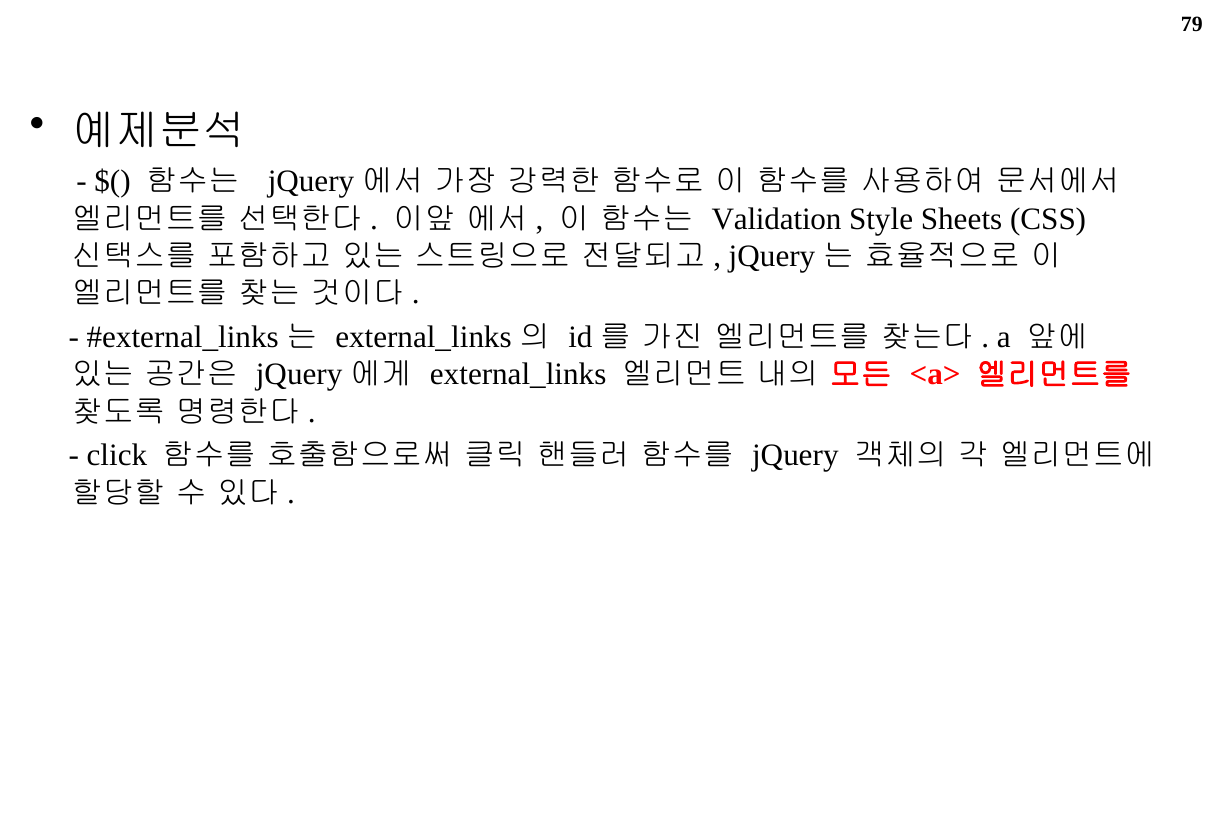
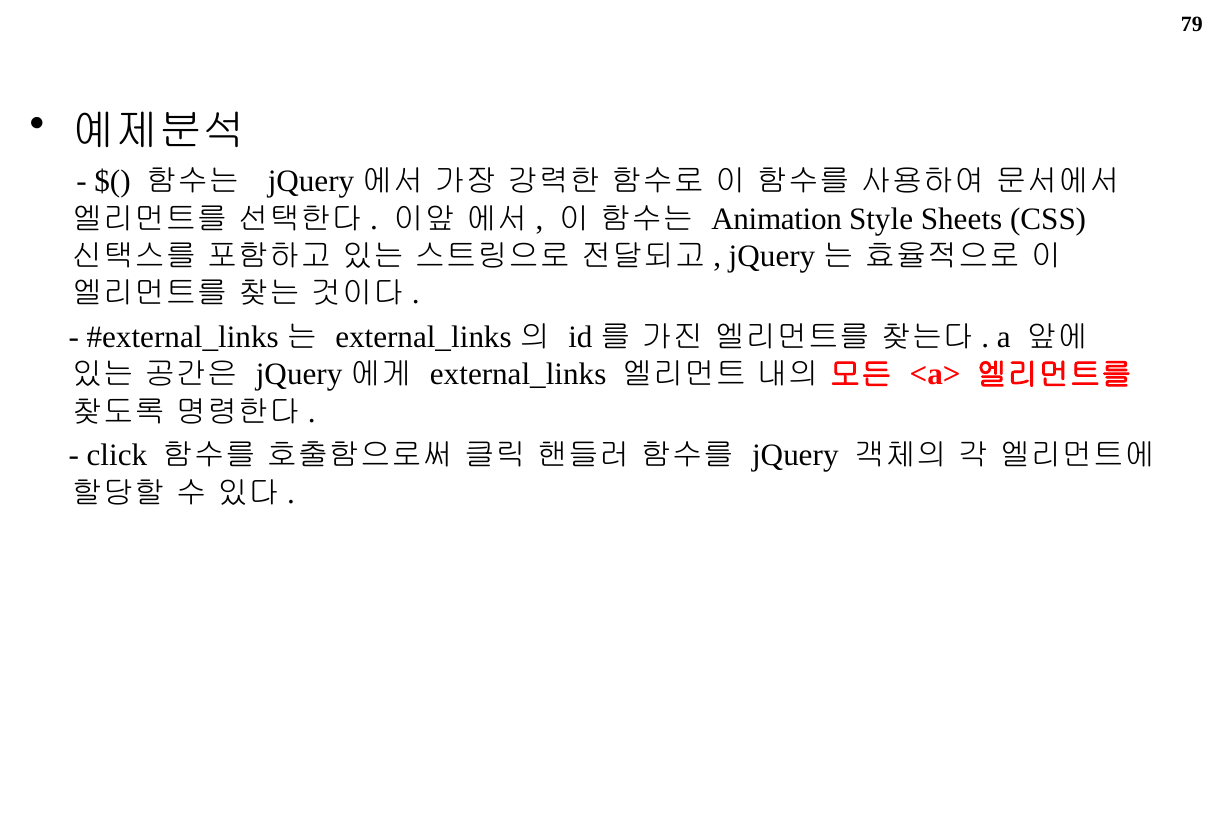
Validation: Validation -> Animation (777, 219)
